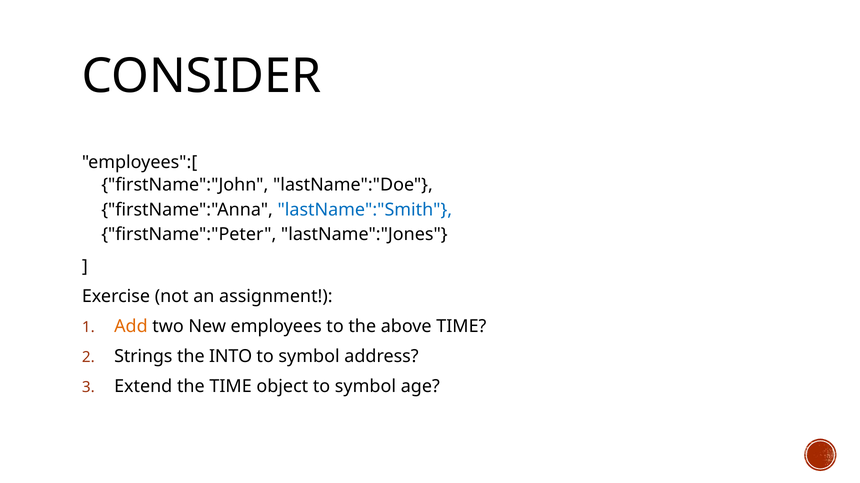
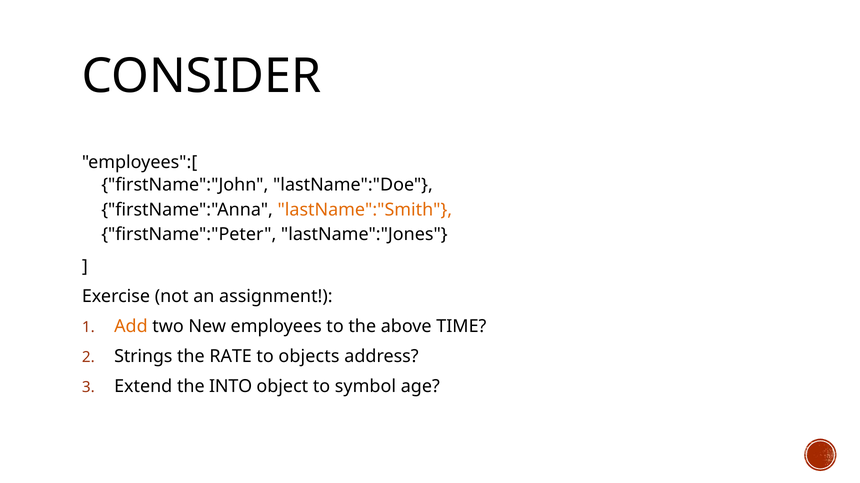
lastName":"Smith colour: blue -> orange (365, 210)
INTO: INTO -> RATE (231, 357)
symbol: symbol -> objects (309, 357)
the TIME: TIME -> INTO (231, 387)
